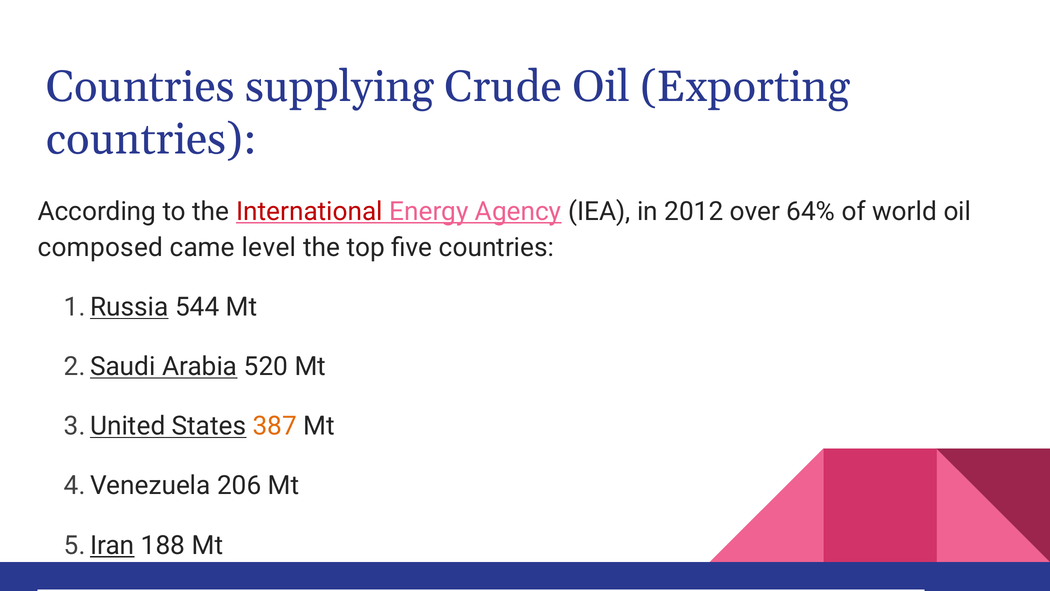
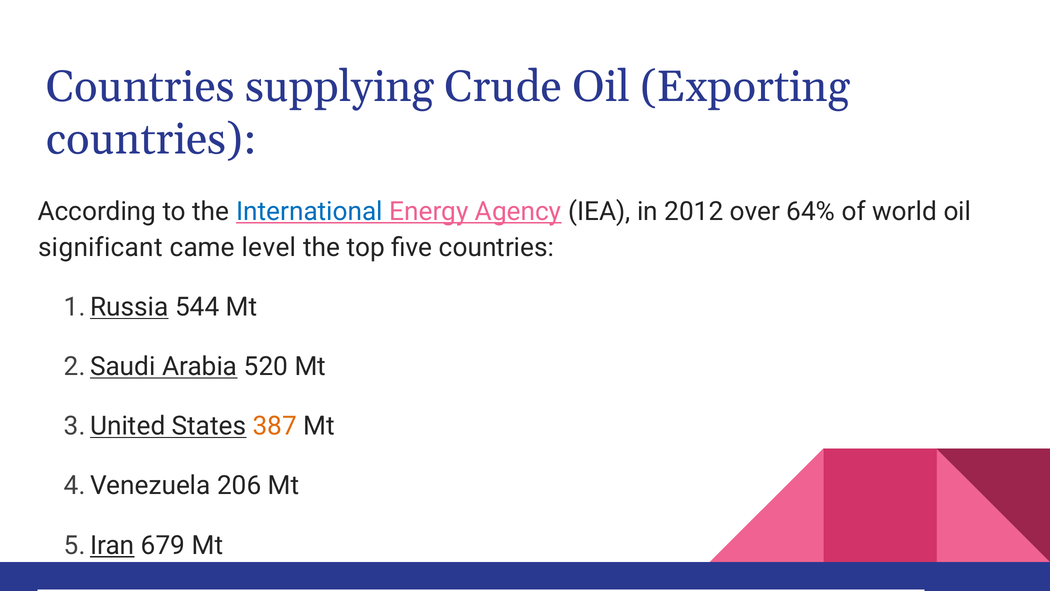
International colour: red -> blue (310, 211)
composed: composed -> significant (100, 247)
188: 188 -> 679 (163, 545)
